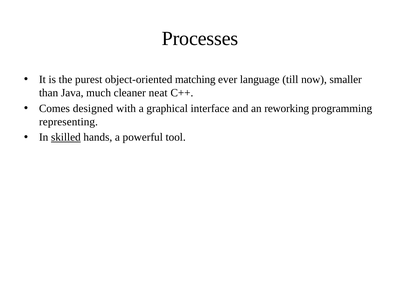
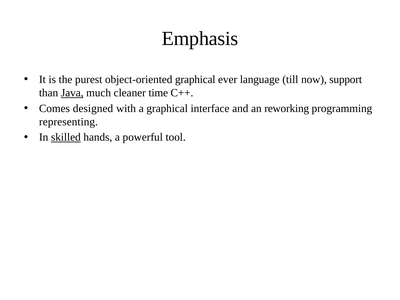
Processes: Processes -> Emphasis (200, 38)
object-oriented matching: matching -> graphical (195, 79)
smaller: smaller -> support (346, 79)
Java underline: none -> present (72, 93)
neat: neat -> time (158, 93)
